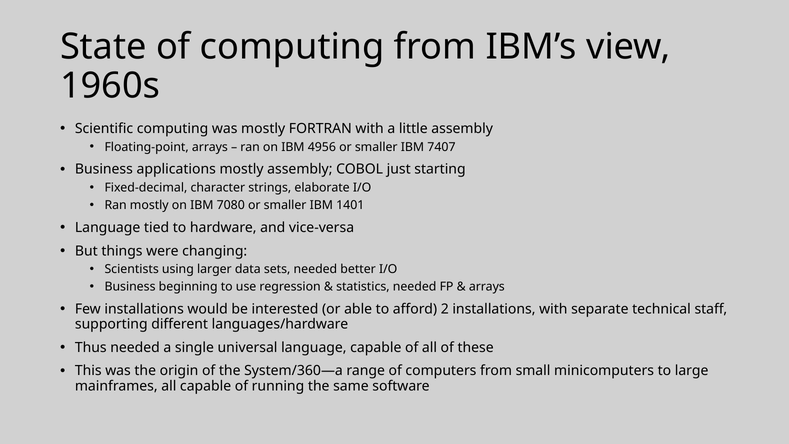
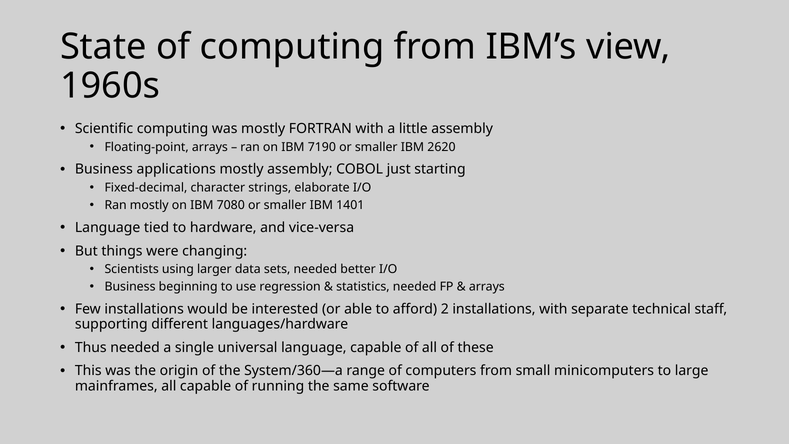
4956: 4956 -> 7190 (322, 147)
7407: 7407 -> 2620 (441, 147)
